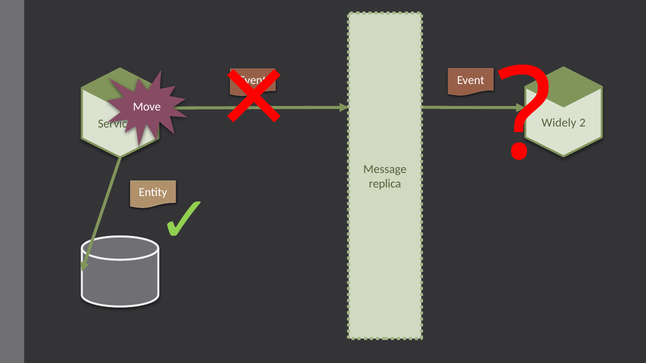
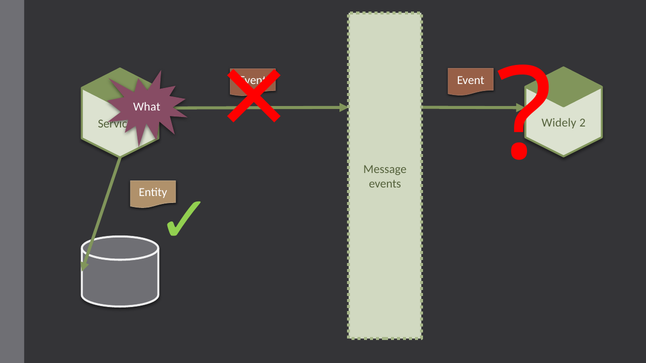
Move: Move -> What (147, 107)
replica: replica -> events (385, 184)
